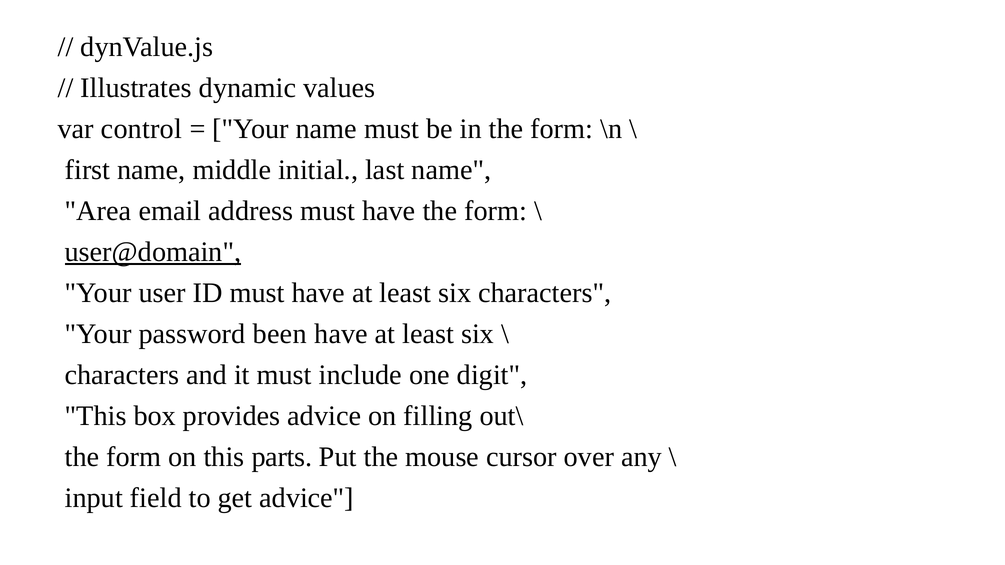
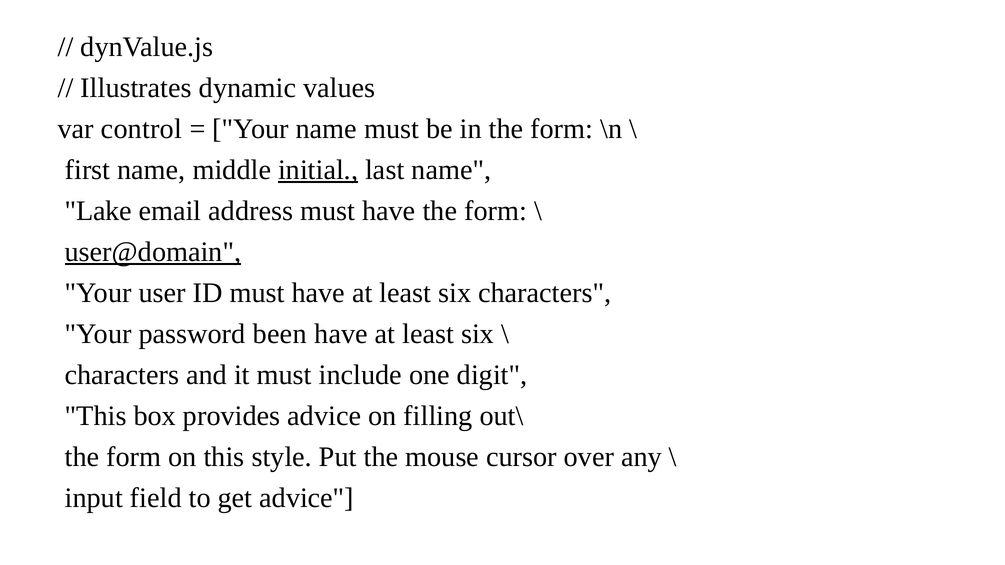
initial underline: none -> present (318, 170)
Area: Area -> Lake (98, 211)
parts: parts -> style (282, 457)
